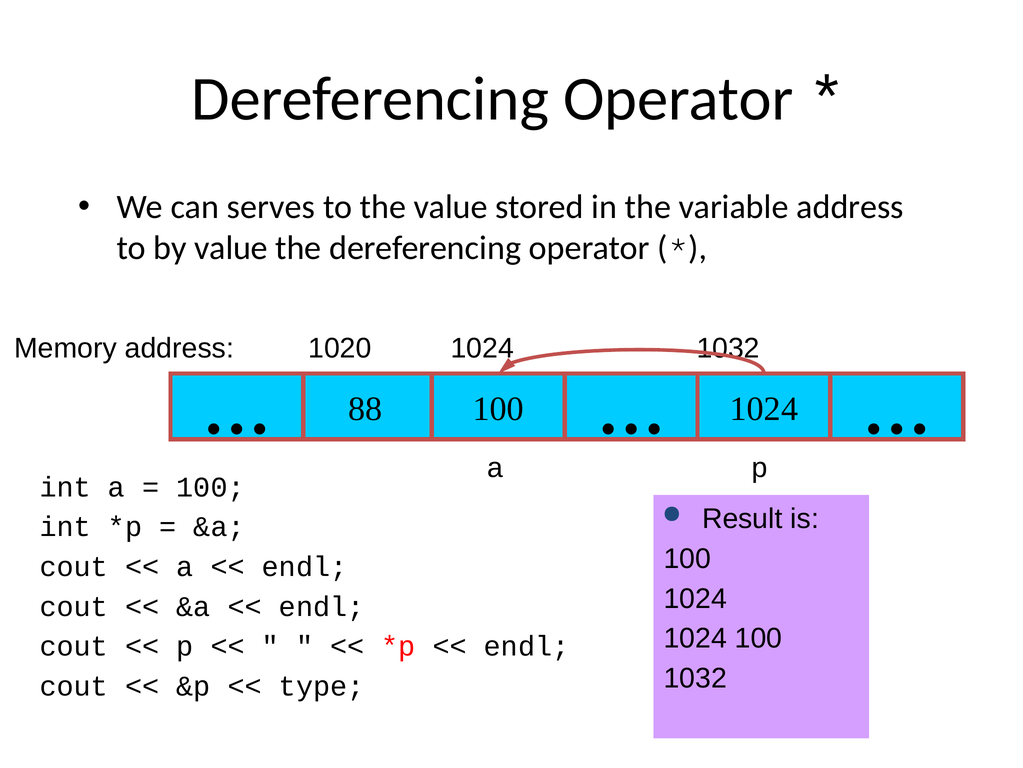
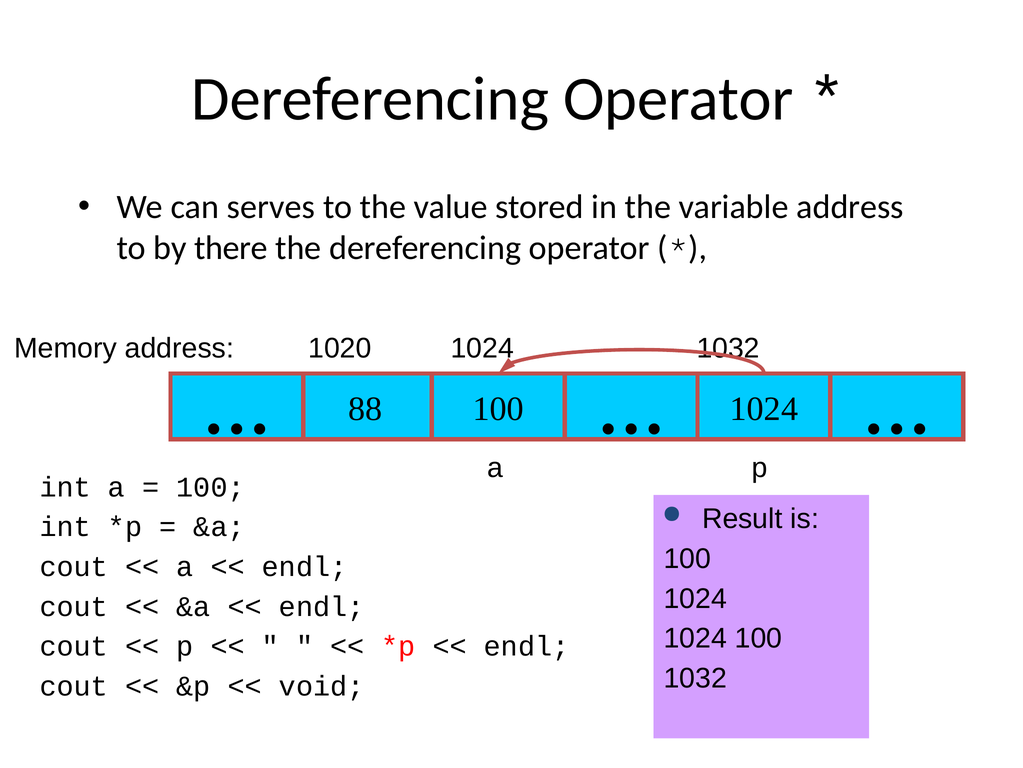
by value: value -> there (231, 248)
type: type -> void (322, 686)
